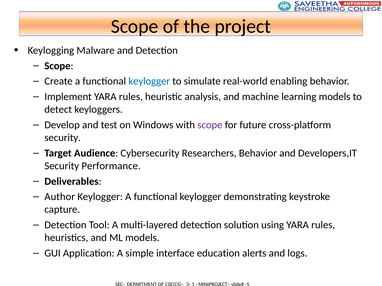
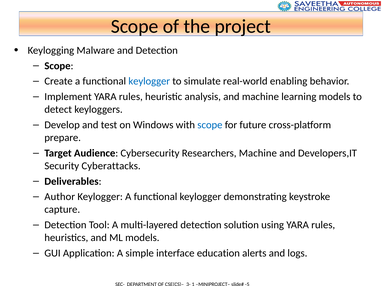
scope colour: purple -> blue (210, 125)
security: security -> prepare (63, 138)
Researchers Behavior: Behavior -> Machine (258, 153)
Performance: Performance -> Cyberattacks (111, 166)
